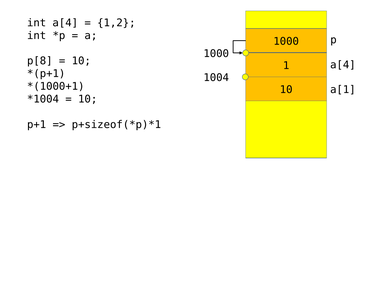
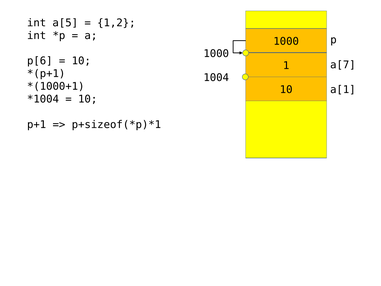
int a[4: a[4 -> a[5 (65, 23)
p[8: p[8 -> p[6 (40, 61)
a[4: a[4 -> a[7 (343, 65)
